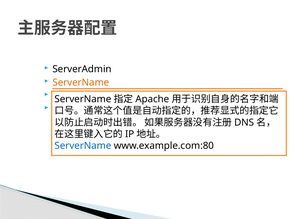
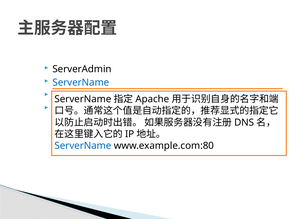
ServerName colour: orange -> blue (81, 82)
